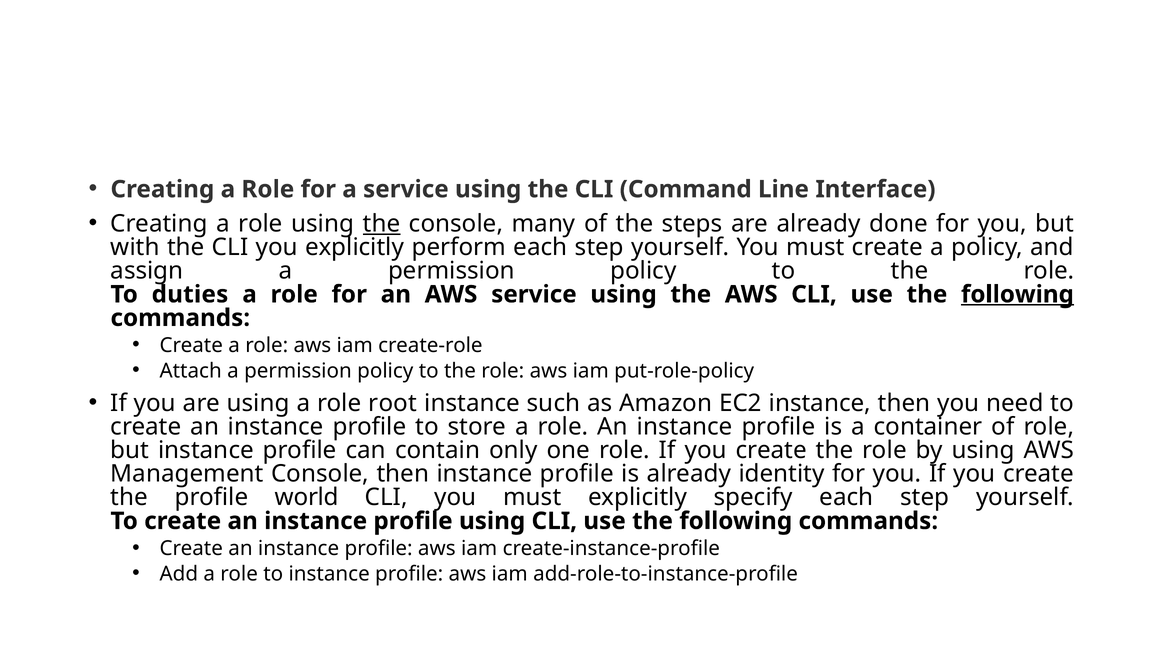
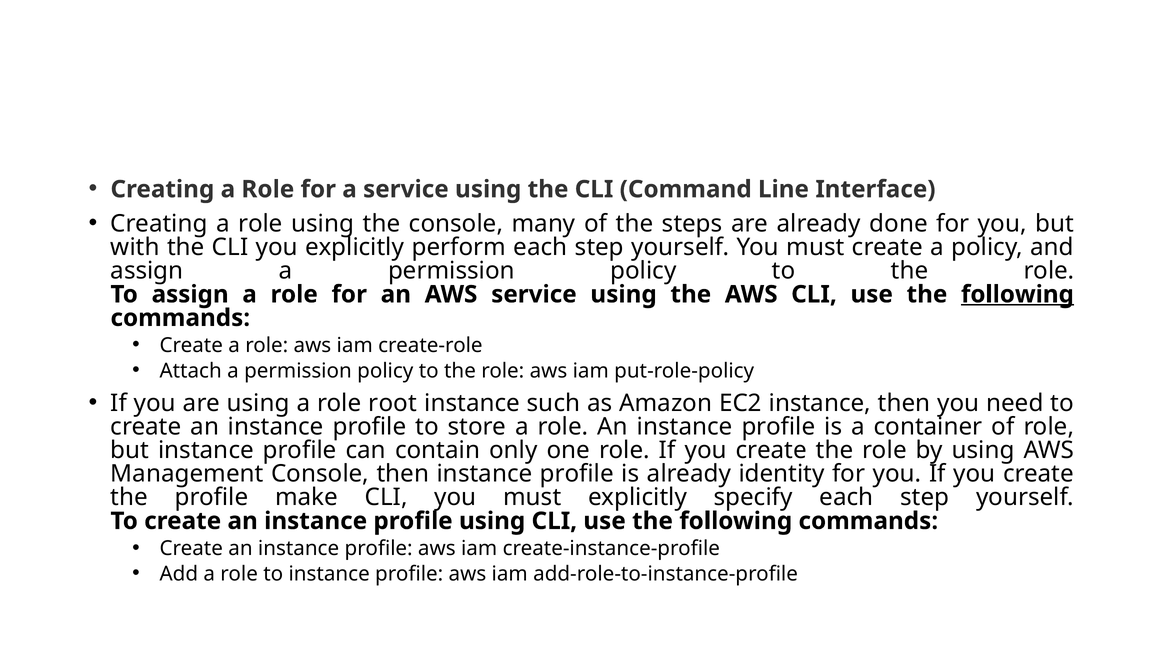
the underline: present -> none (382, 224)
To duties: duties -> assign (190, 294)
world: world -> make (307, 498)
